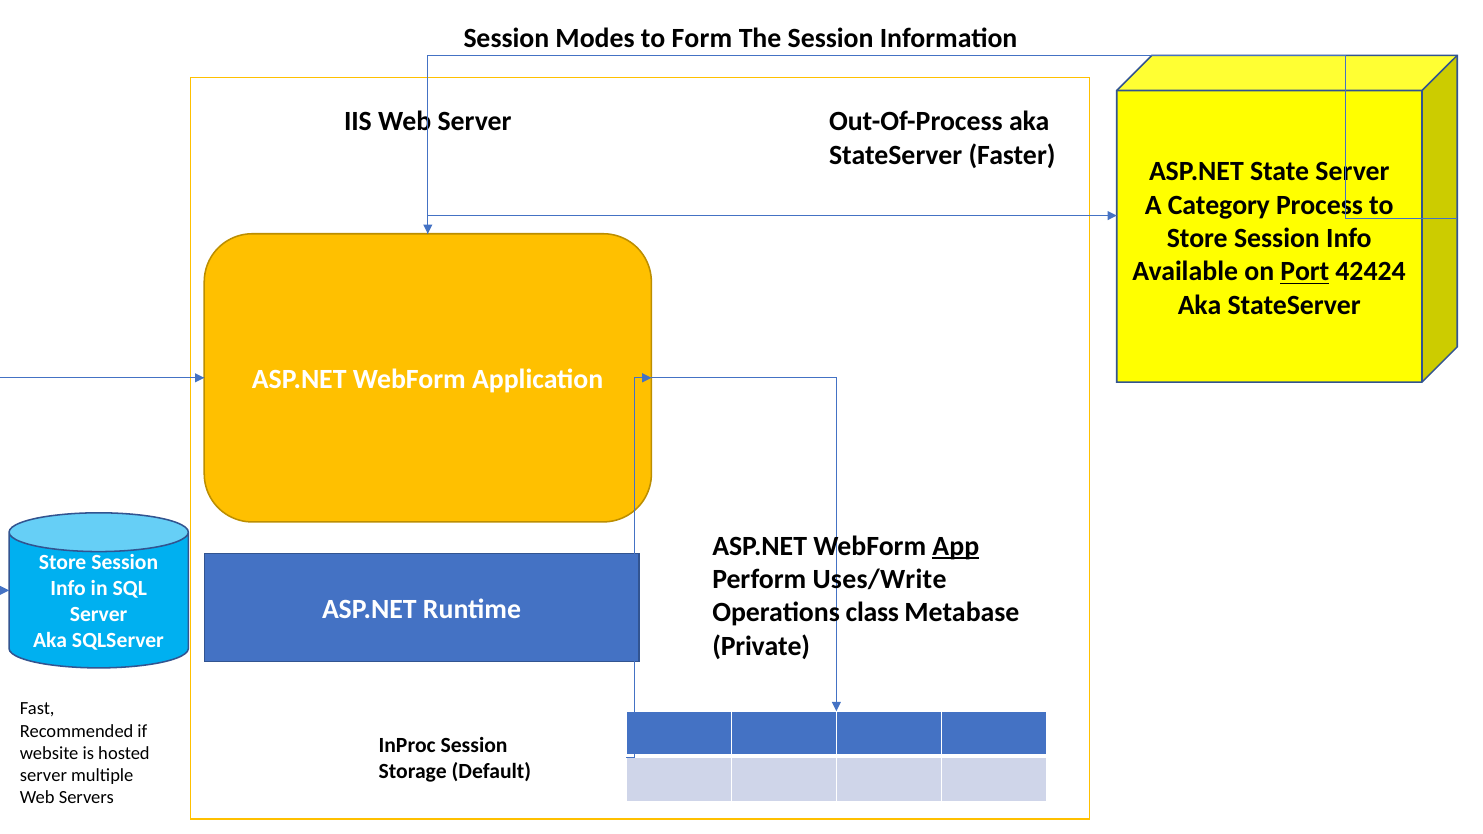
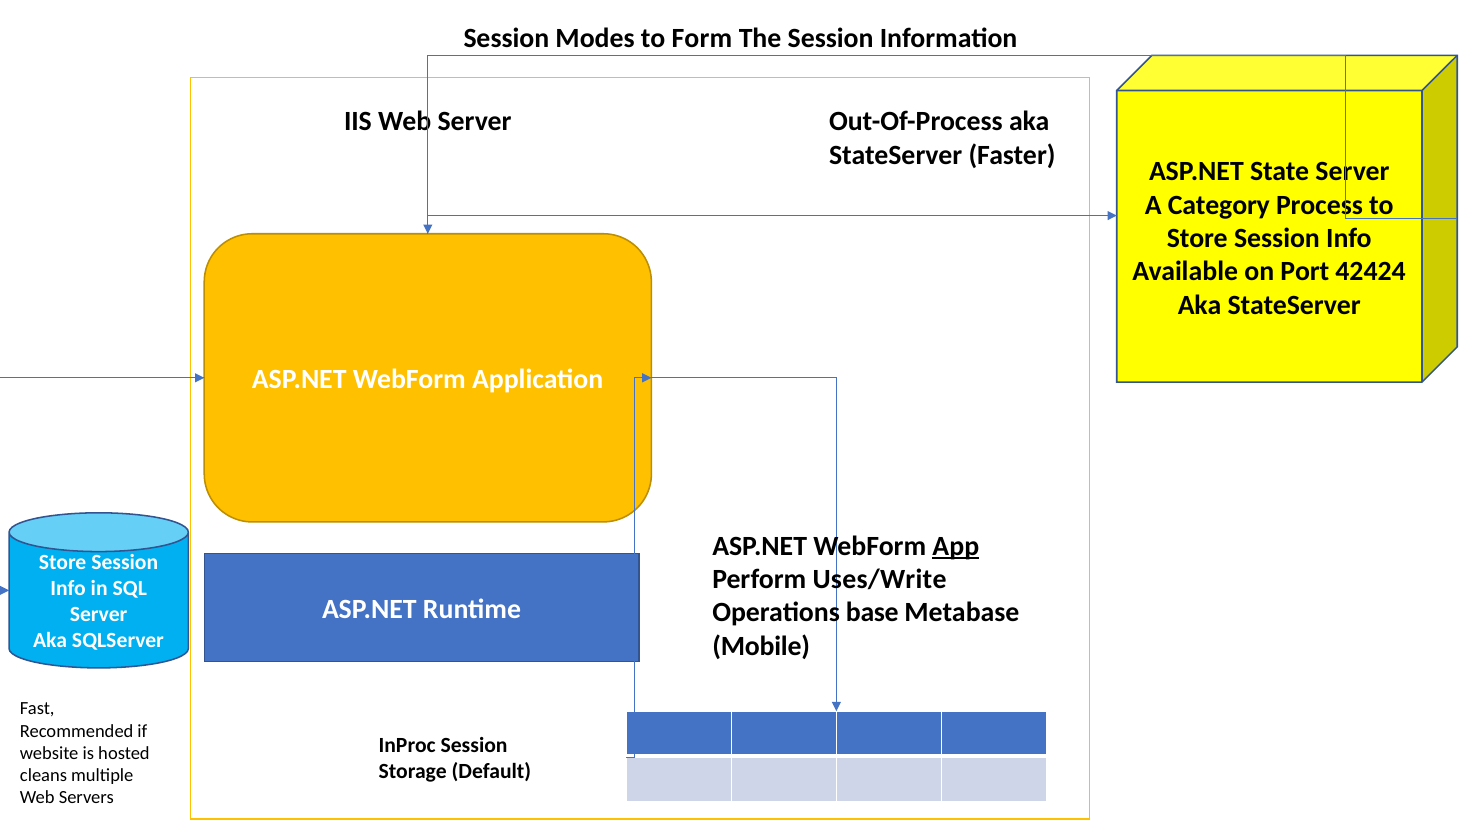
Port underline: present -> none (1305, 272)
class: class -> base (872, 613)
Private: Private -> Mobile (761, 646)
server: server -> cleans (43, 776)
